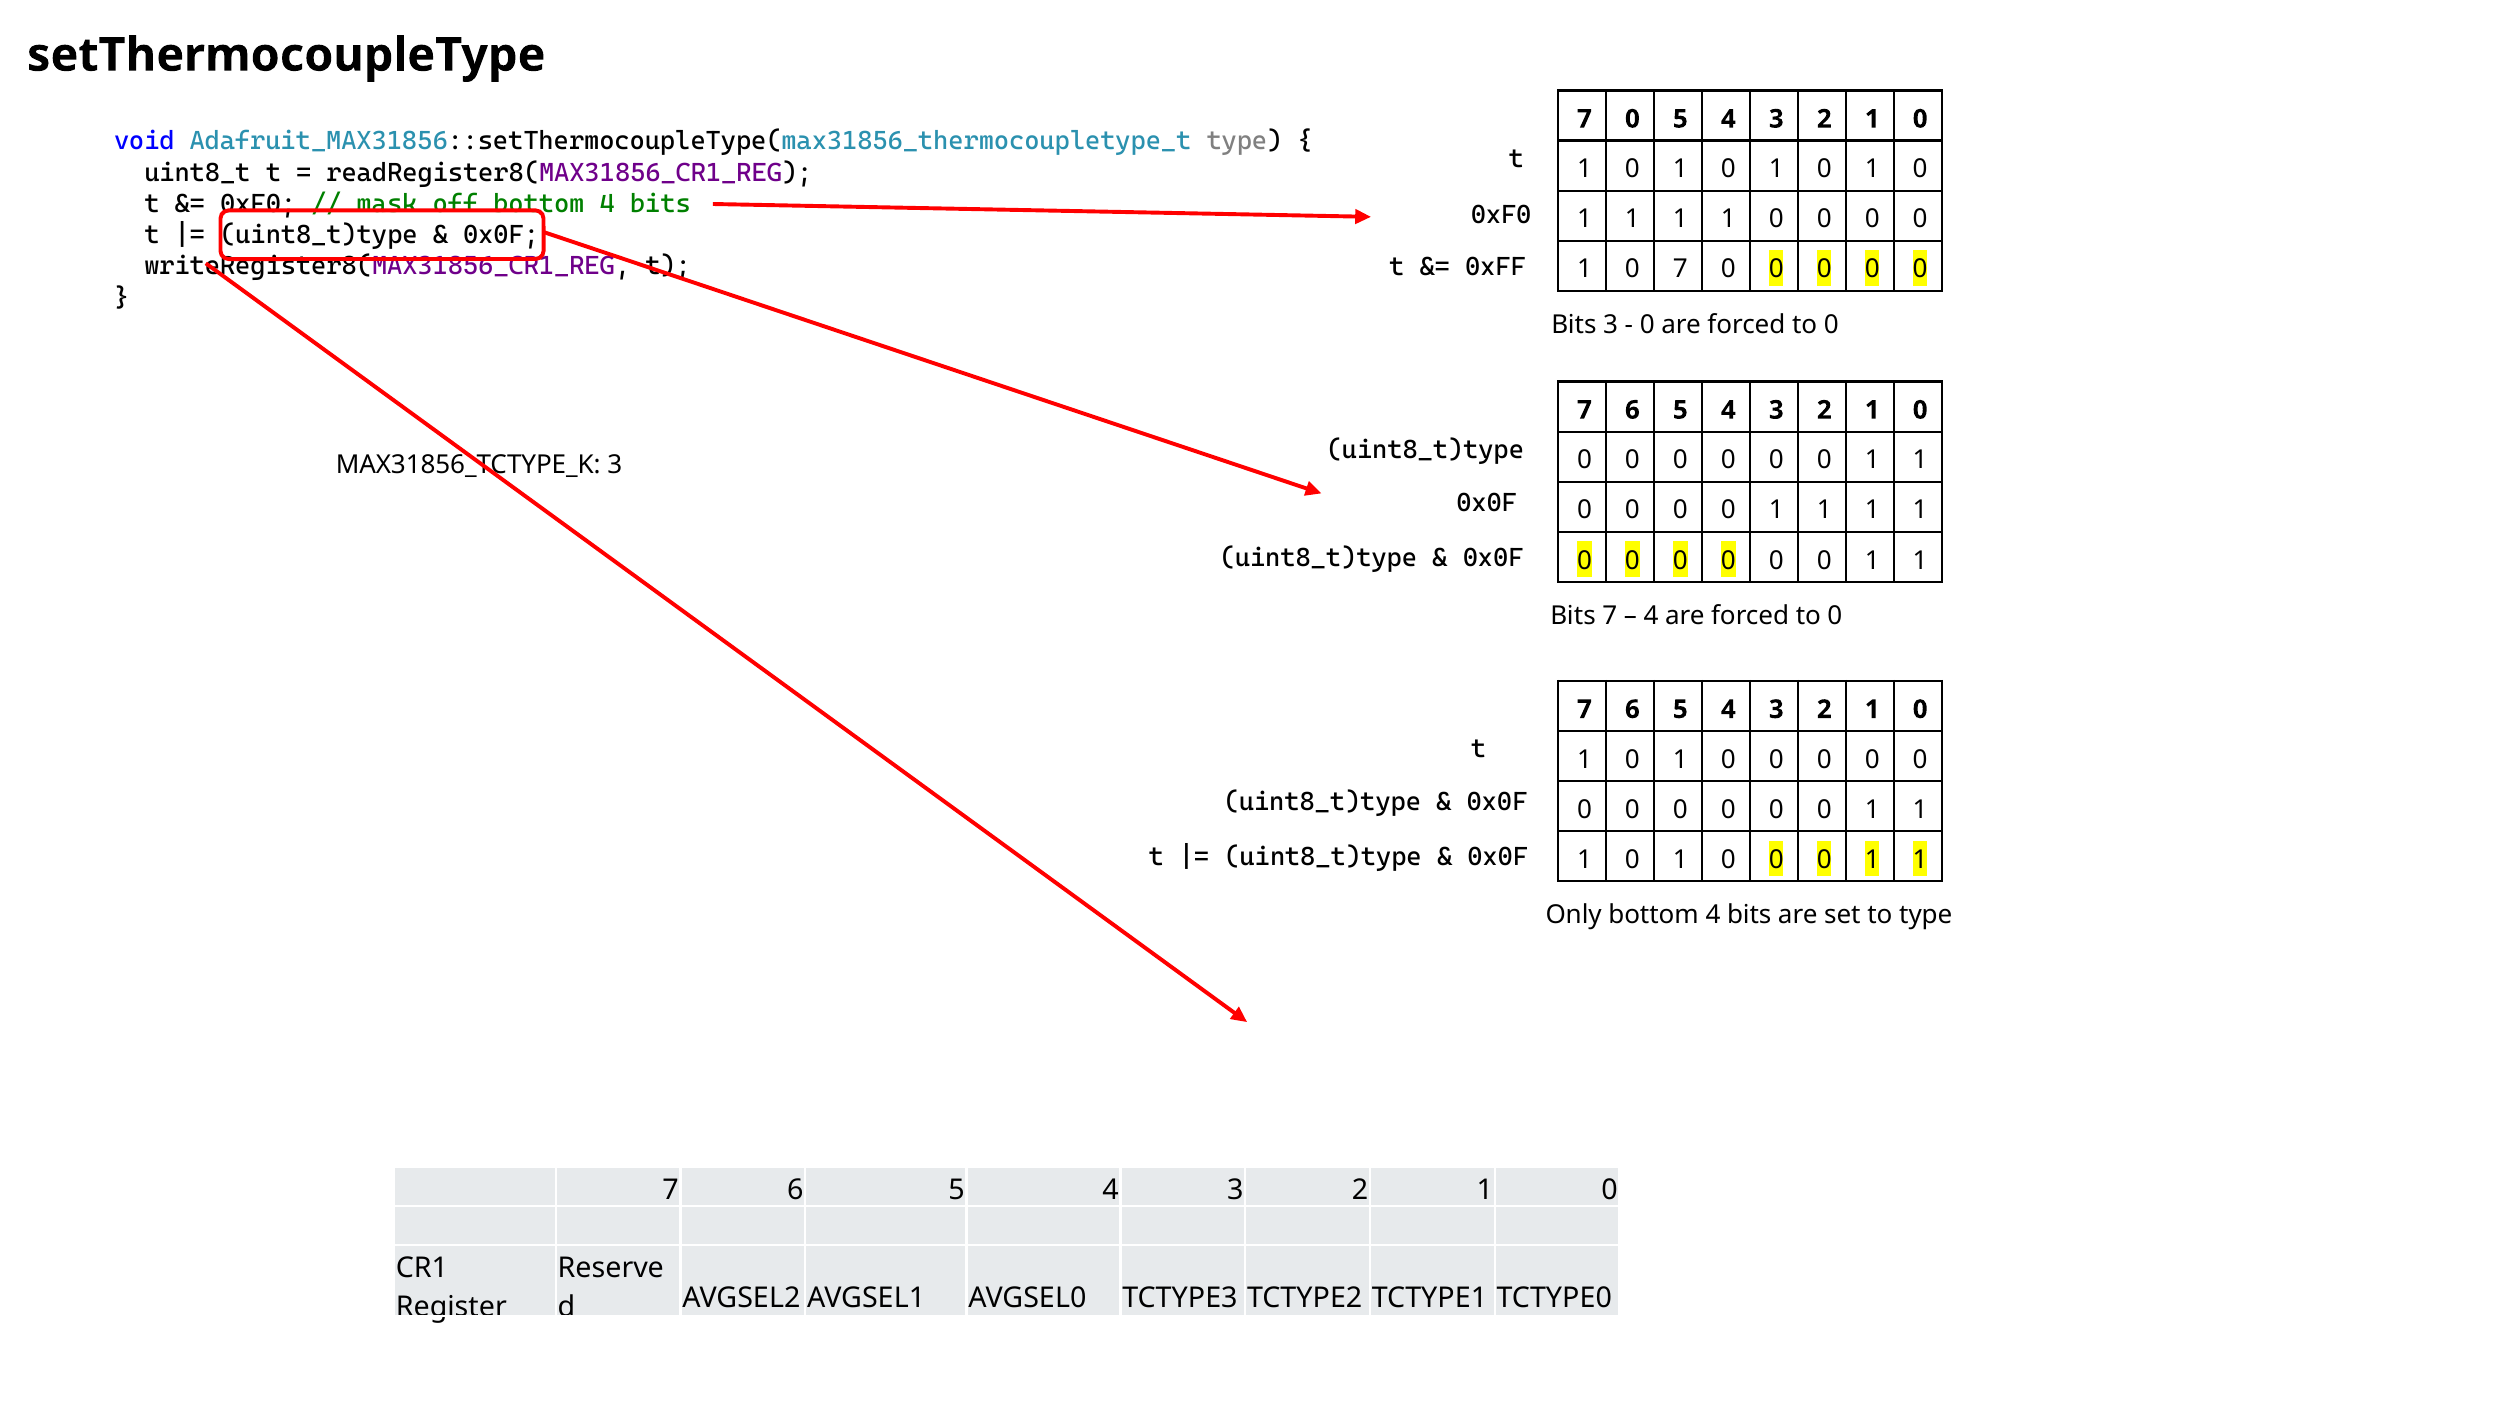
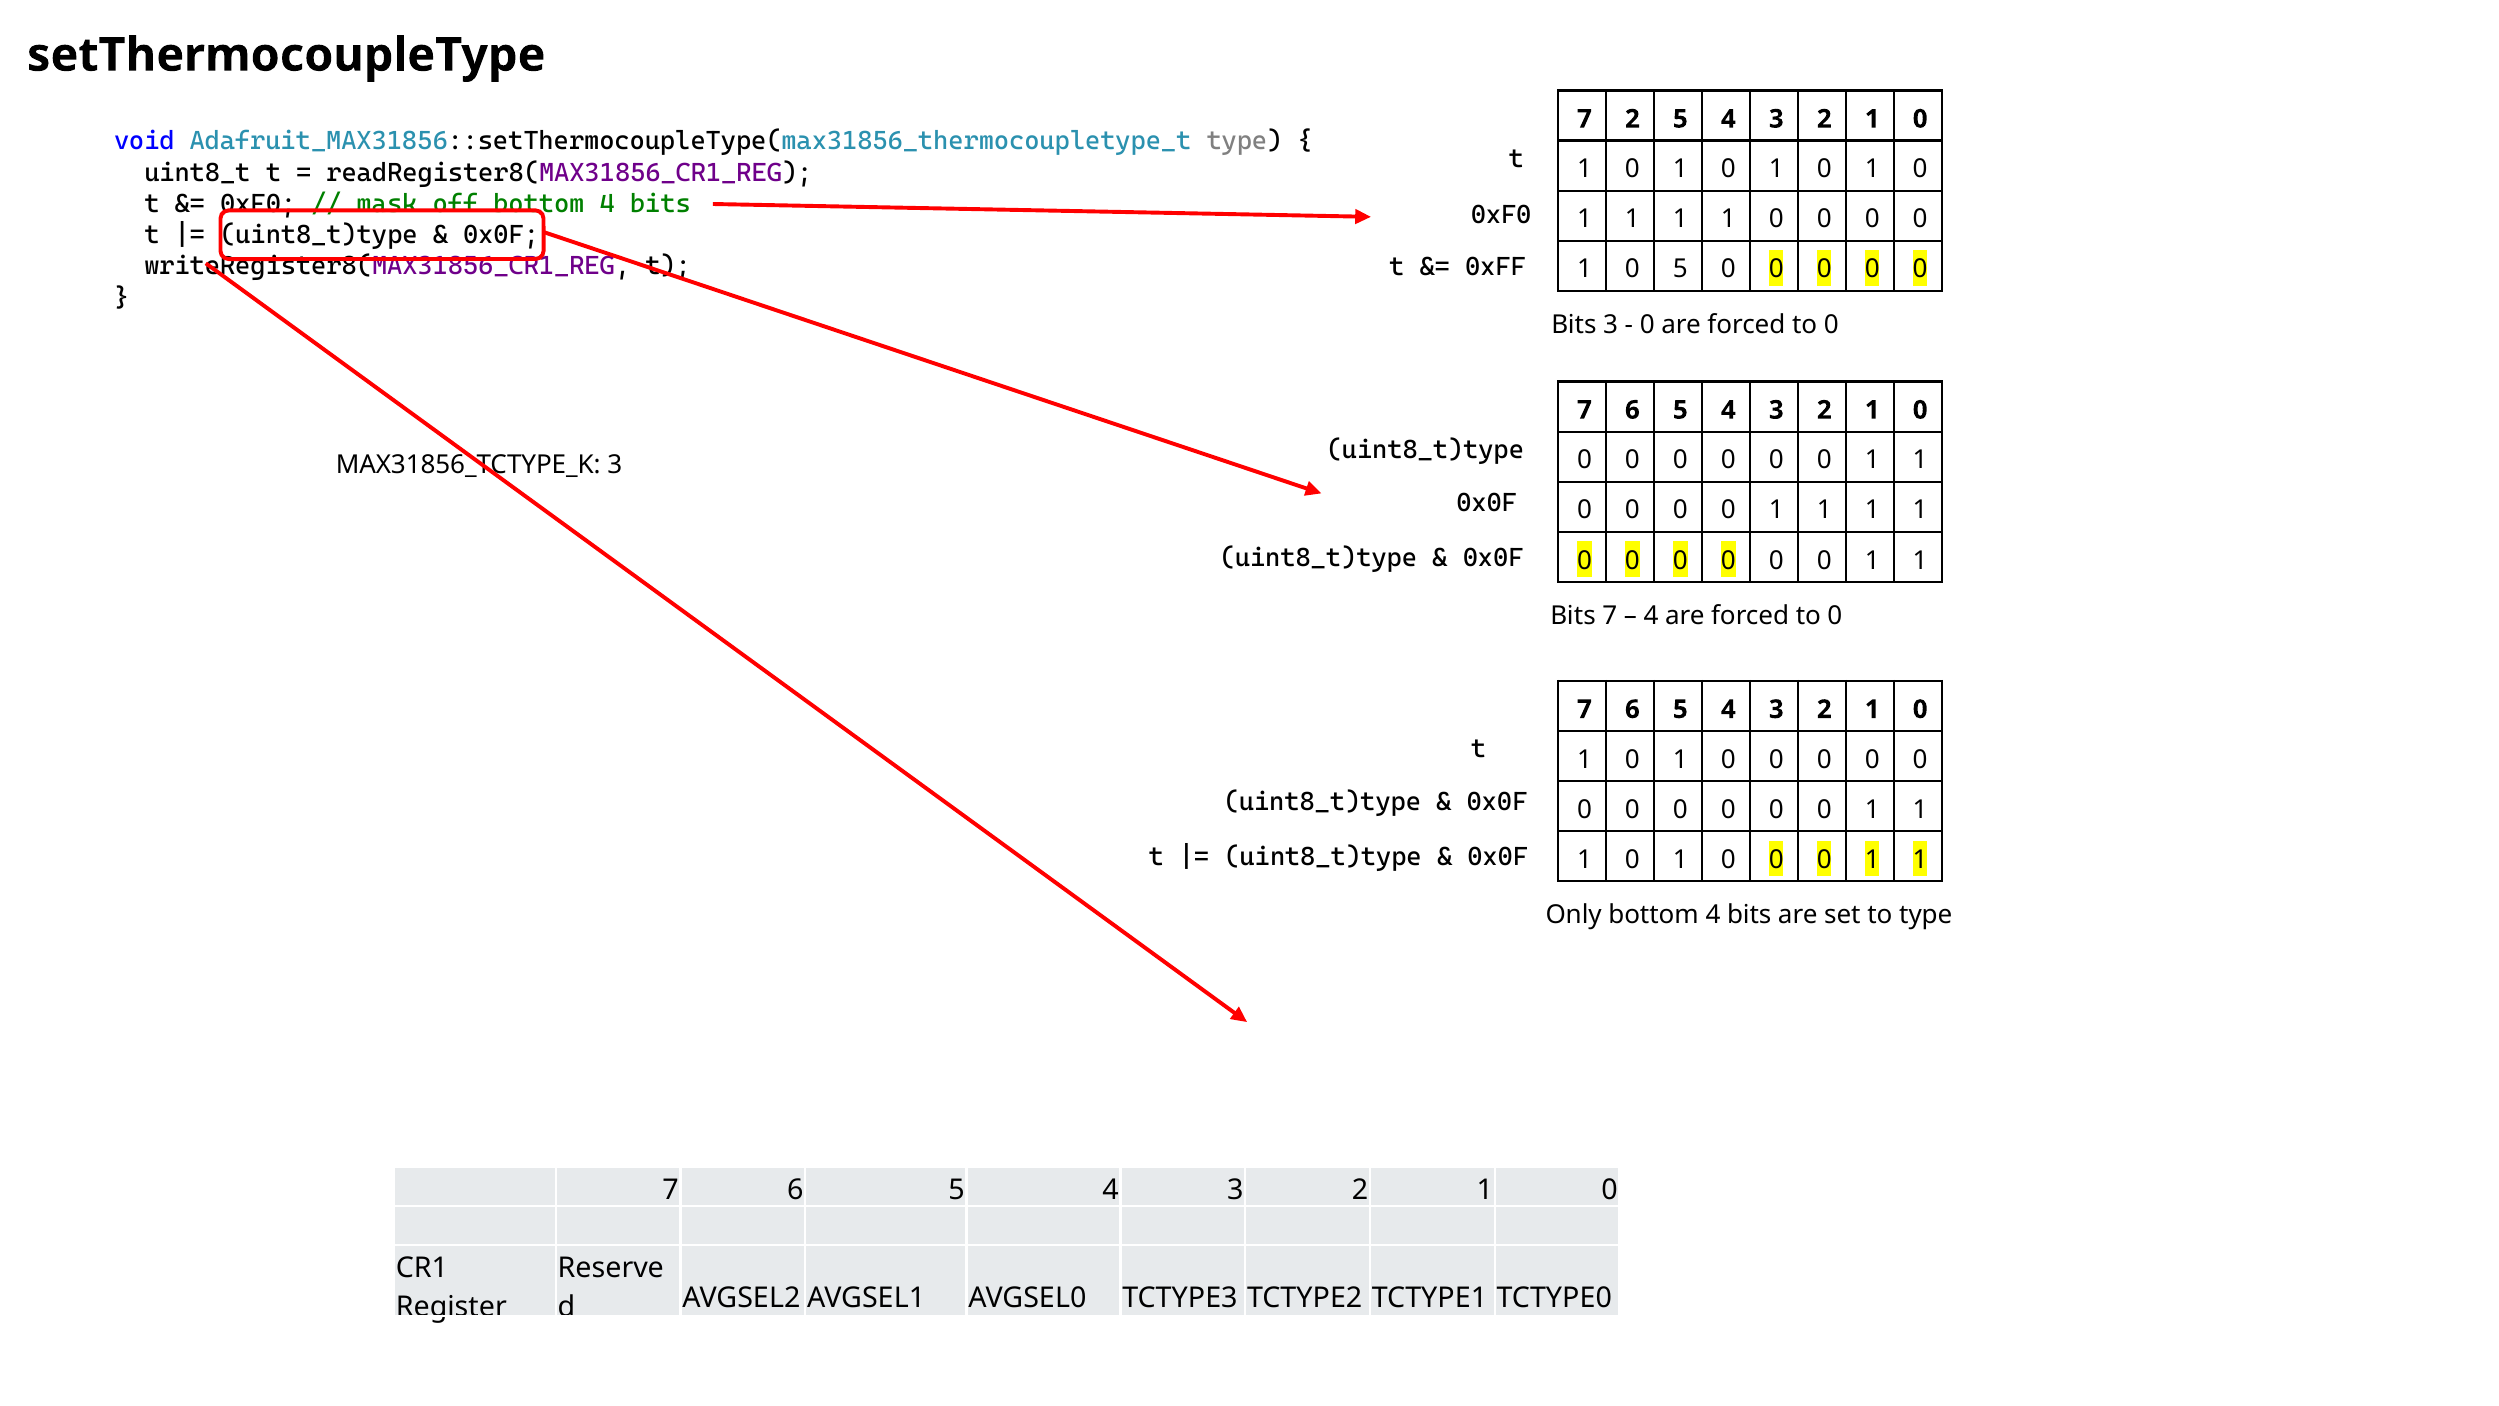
0: 0 -> 2 (1632, 119)
1 0 7: 7 -> 5 (1680, 269)
